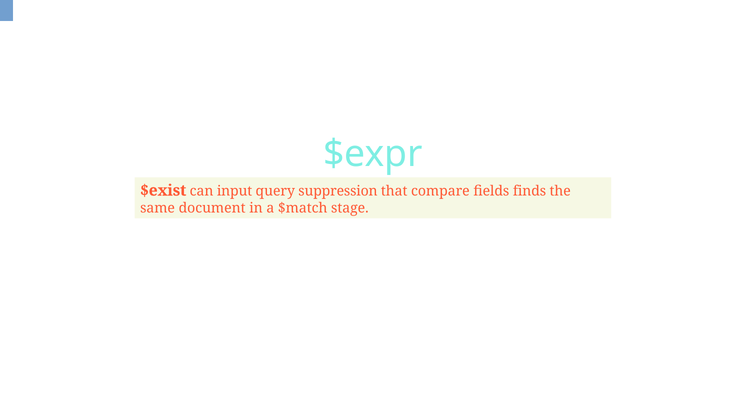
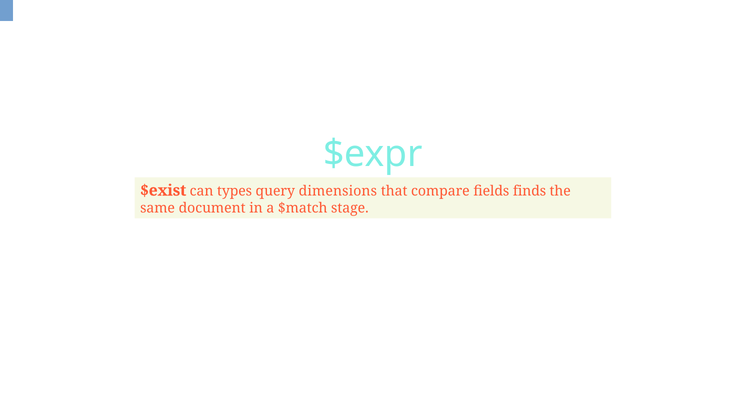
input: input -> types (235, 191)
suppression: suppression -> dimensions (338, 191)
